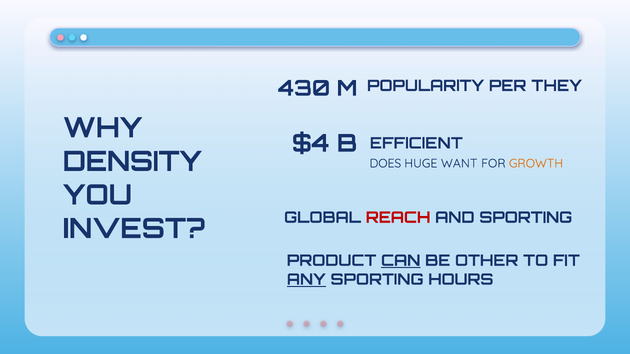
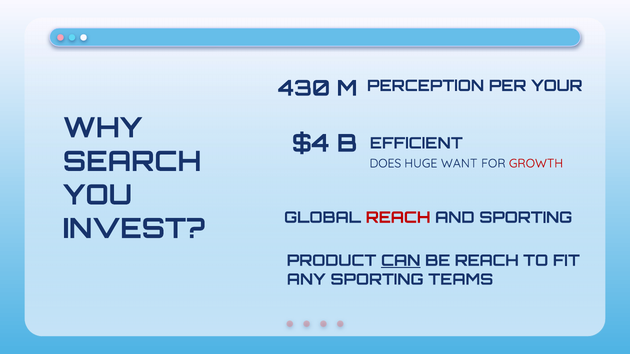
POPULARITY: POPULARITY -> PERCEPTION (426, 86)
THEY: THEY -> YOUR (557, 86)
DENSITY: DENSITY -> SEARCH (132, 162)
GROWTH colour: orange -> red (536, 164)
BE OTHER: OTHER -> REACH (487, 261)
ANY underline: present -> none (306, 280)
HOURS: HOURS -> TEAMS (461, 280)
